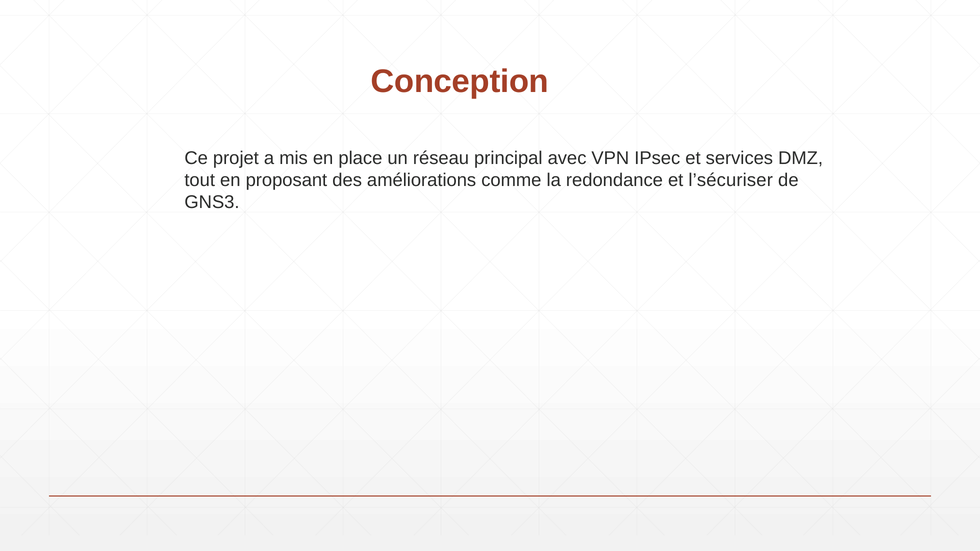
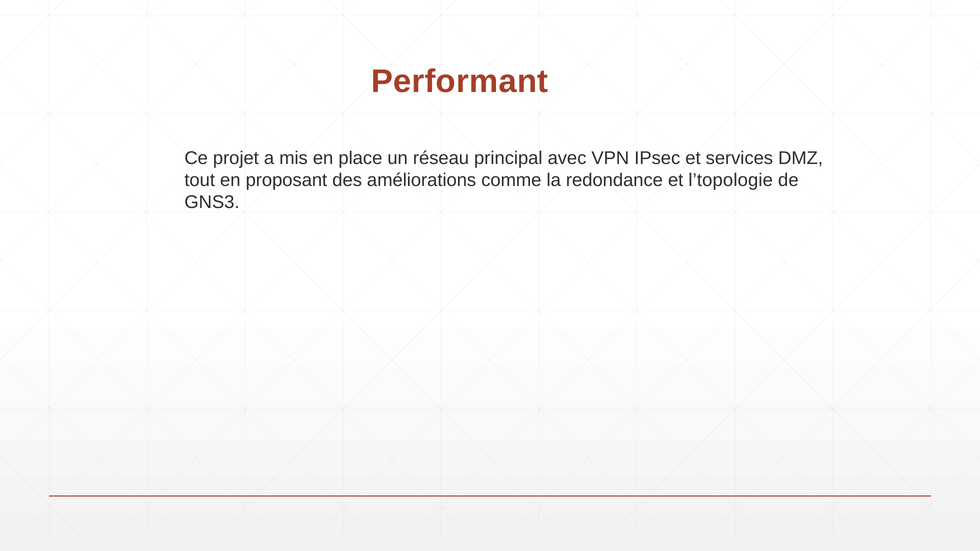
Conception: Conception -> Performant (460, 82)
l’sécuriser: l’sécuriser -> l’topologie (731, 180)
